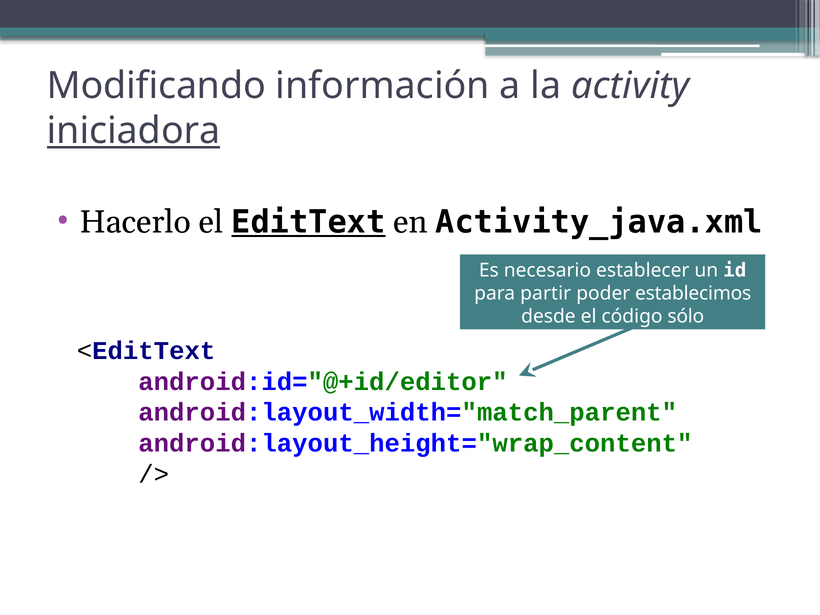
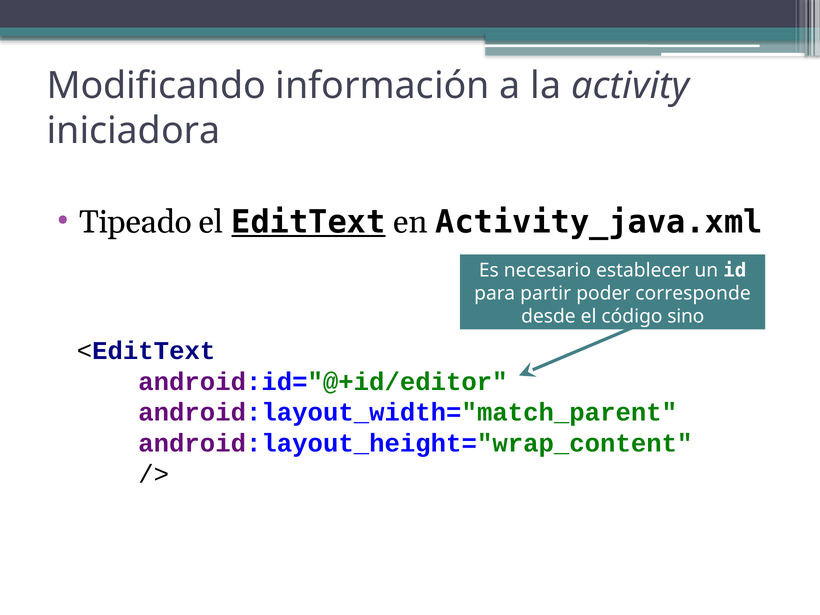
iniciadora underline: present -> none (134, 131)
Hacerlo: Hacerlo -> Tipeado (136, 222)
establecimos: establecimos -> corresponde (693, 293)
sólo: sólo -> sino (686, 316)
